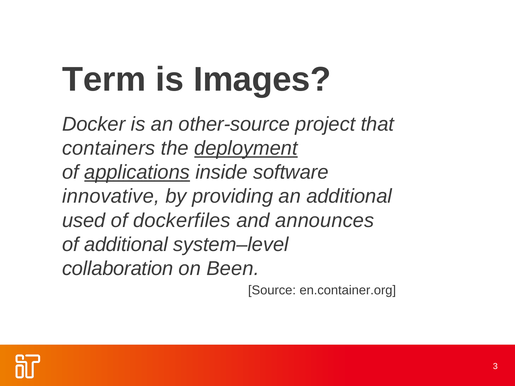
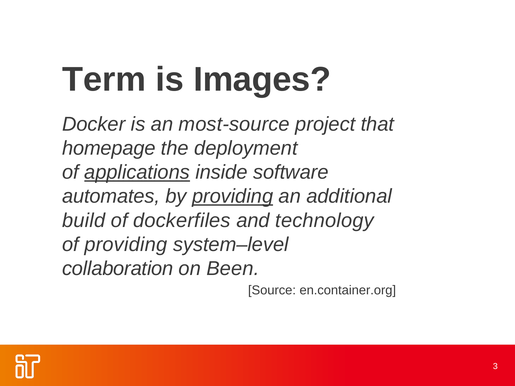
other-source: other-source -> most-source (234, 124)
containers: containers -> homepage (109, 148)
deployment underline: present -> none (246, 148)
innovative: innovative -> automates (111, 196)
providing underline: none -> present (233, 196)
used: used -> build (84, 221)
announces: announces -> technology (325, 221)
of additional: additional -> providing (126, 245)
